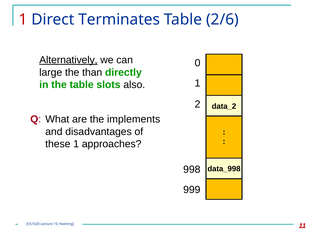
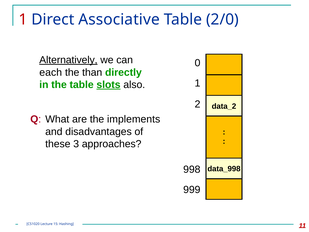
Terminates: Terminates -> Associative (119, 20)
2/6: 2/6 -> 2/0 (222, 20)
large: large -> each (51, 72)
slots underline: none -> present (108, 85)
these 1: 1 -> 3 (76, 144)
